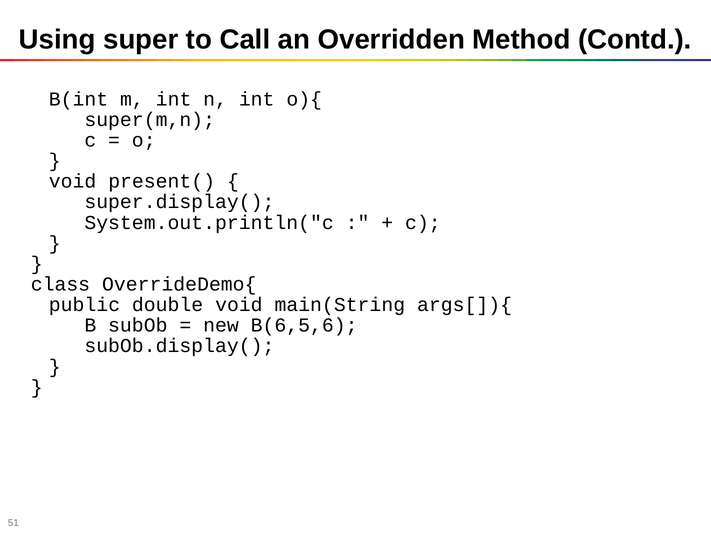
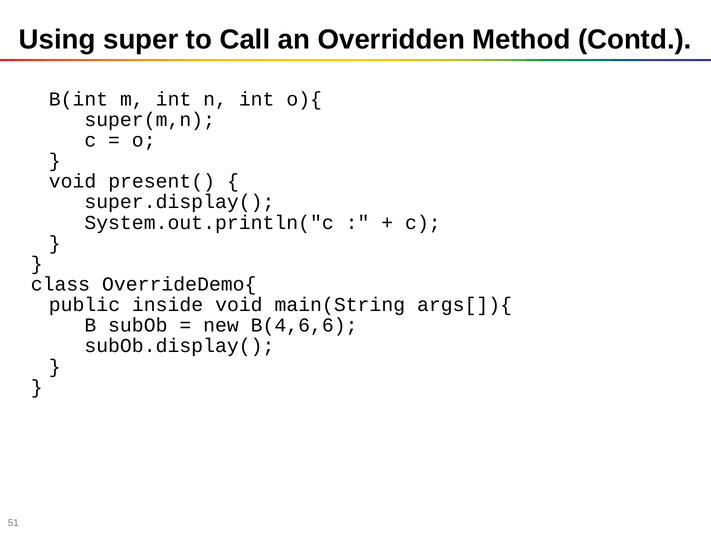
double: double -> inside (168, 305)
B(6,5,6: B(6,5,6 -> B(4,6,6 (304, 326)
